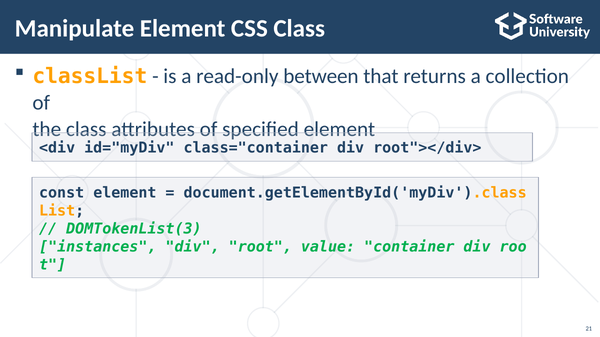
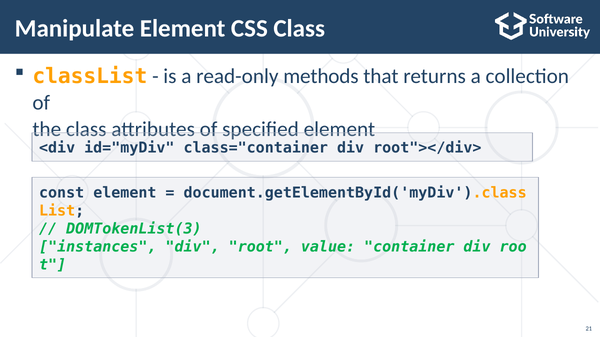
between: between -> methods (321, 76)
